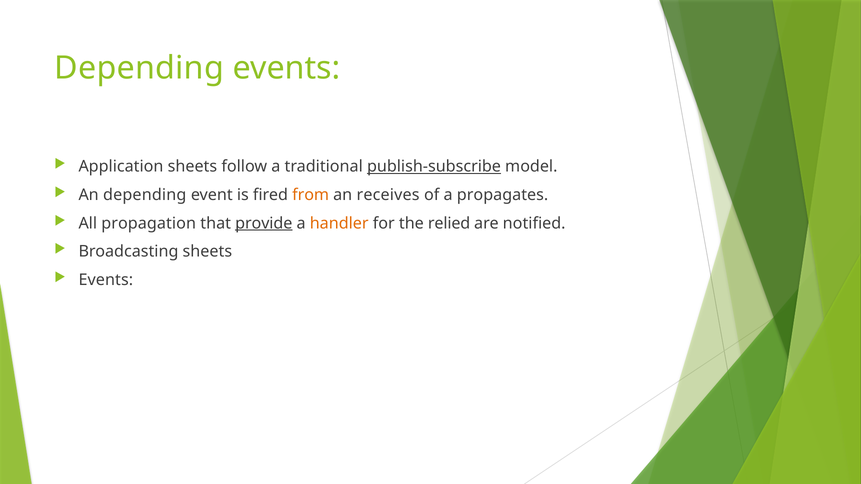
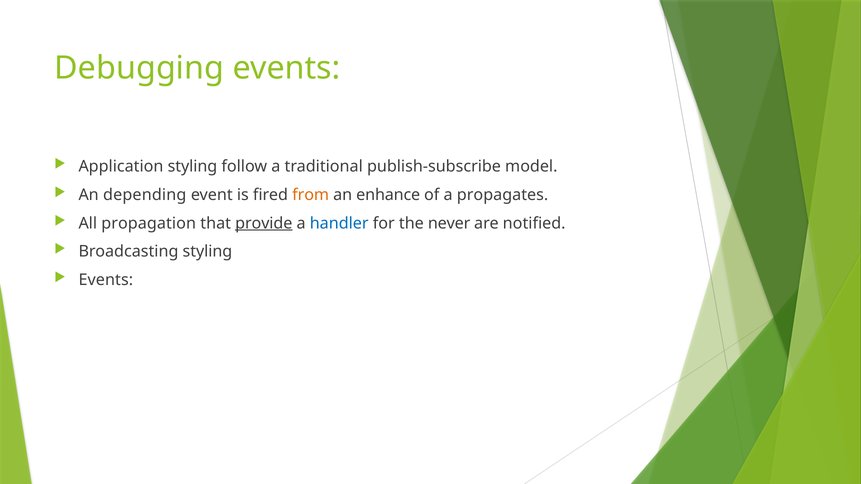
Depending: Depending -> Debugging (139, 68)
Application sheets: sheets -> styling (192, 167)
publish-subscribe underline: present -> none (434, 167)
receives: receives -> enhance (388, 195)
handler colour: orange -> blue (339, 223)
relied: relied -> never (449, 223)
Broadcasting sheets: sheets -> styling (207, 252)
